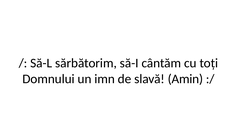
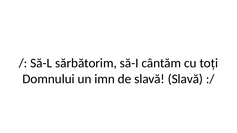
slavă Amin: Amin -> Slavă (185, 79)
